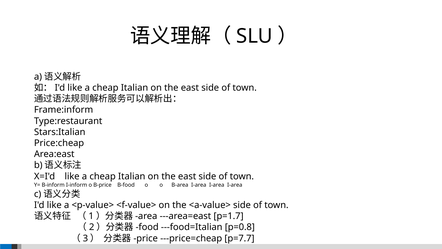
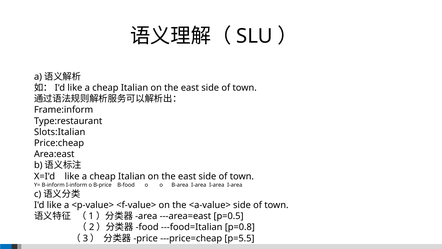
Stars:Italian: Stars:Italian -> Slots:Italian (60, 132)
p=1.7: p=1.7 -> p=0.5 (229, 216)
p=7.7: p=7.7 -> p=5.5 (239, 238)
